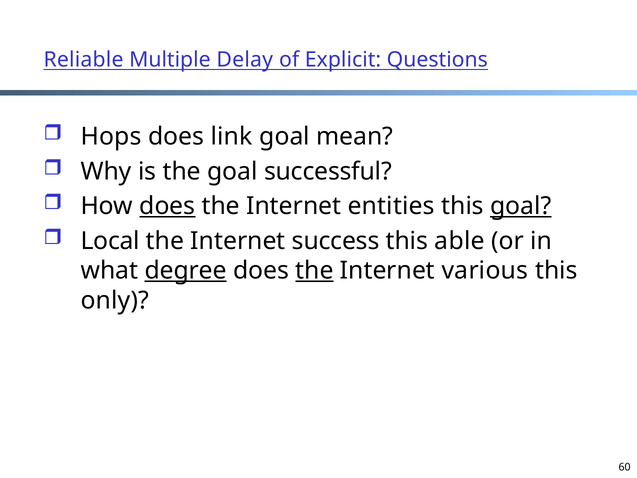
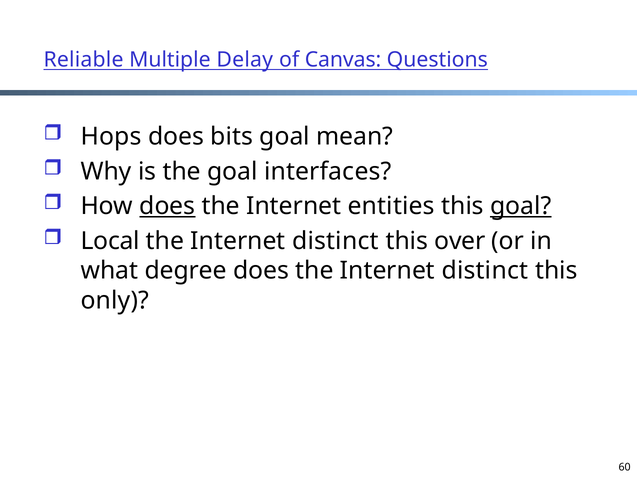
Explicit: Explicit -> Canvas (343, 60)
link: link -> bits (232, 137)
successful: successful -> interfaces (328, 171)
success: success -> distinct (335, 241)
able: able -> over (460, 241)
degree underline: present -> none (186, 270)
the underline: present -> none (314, 270)
various: various -> distinct (485, 270)
